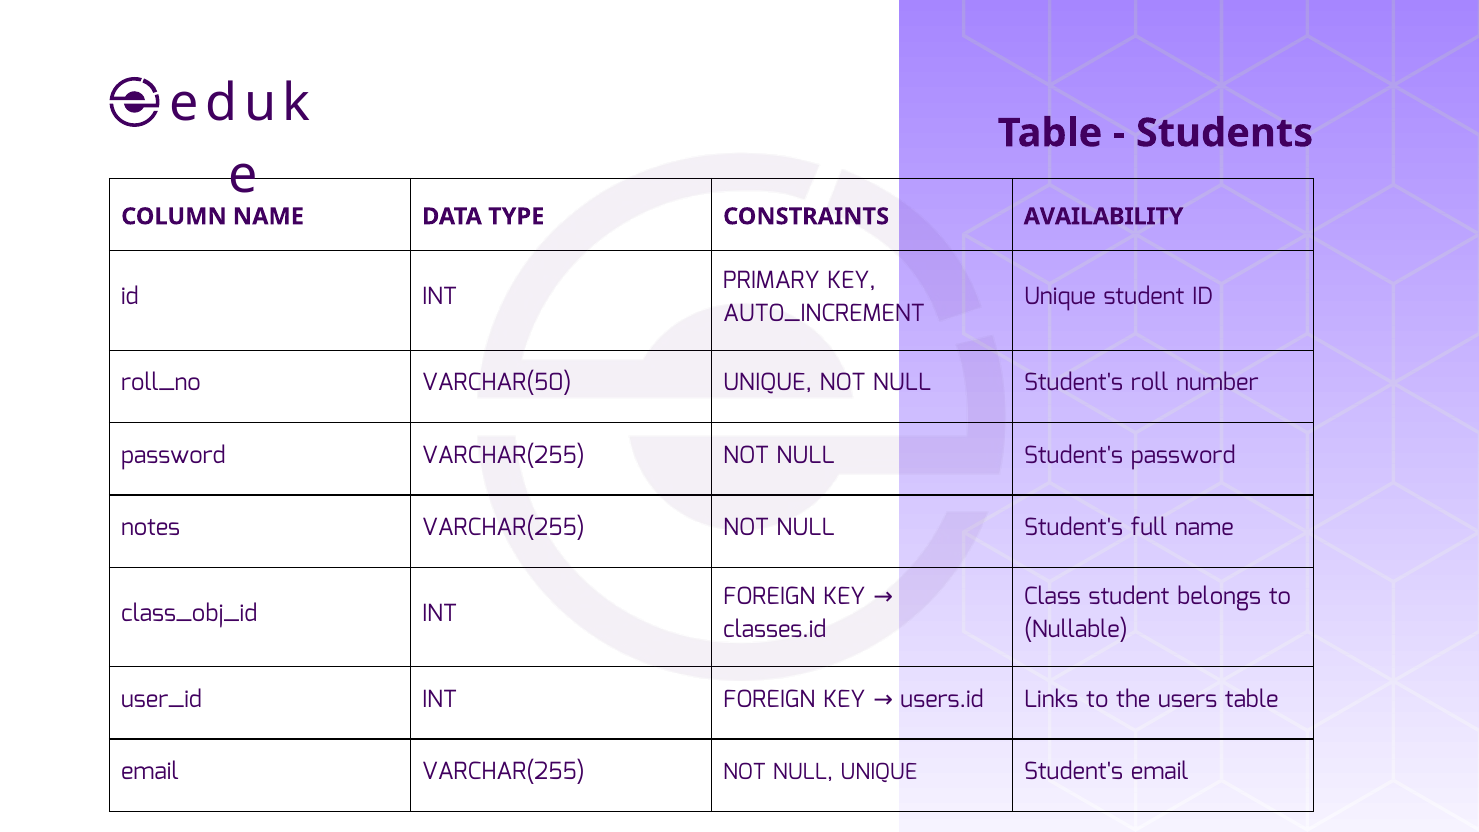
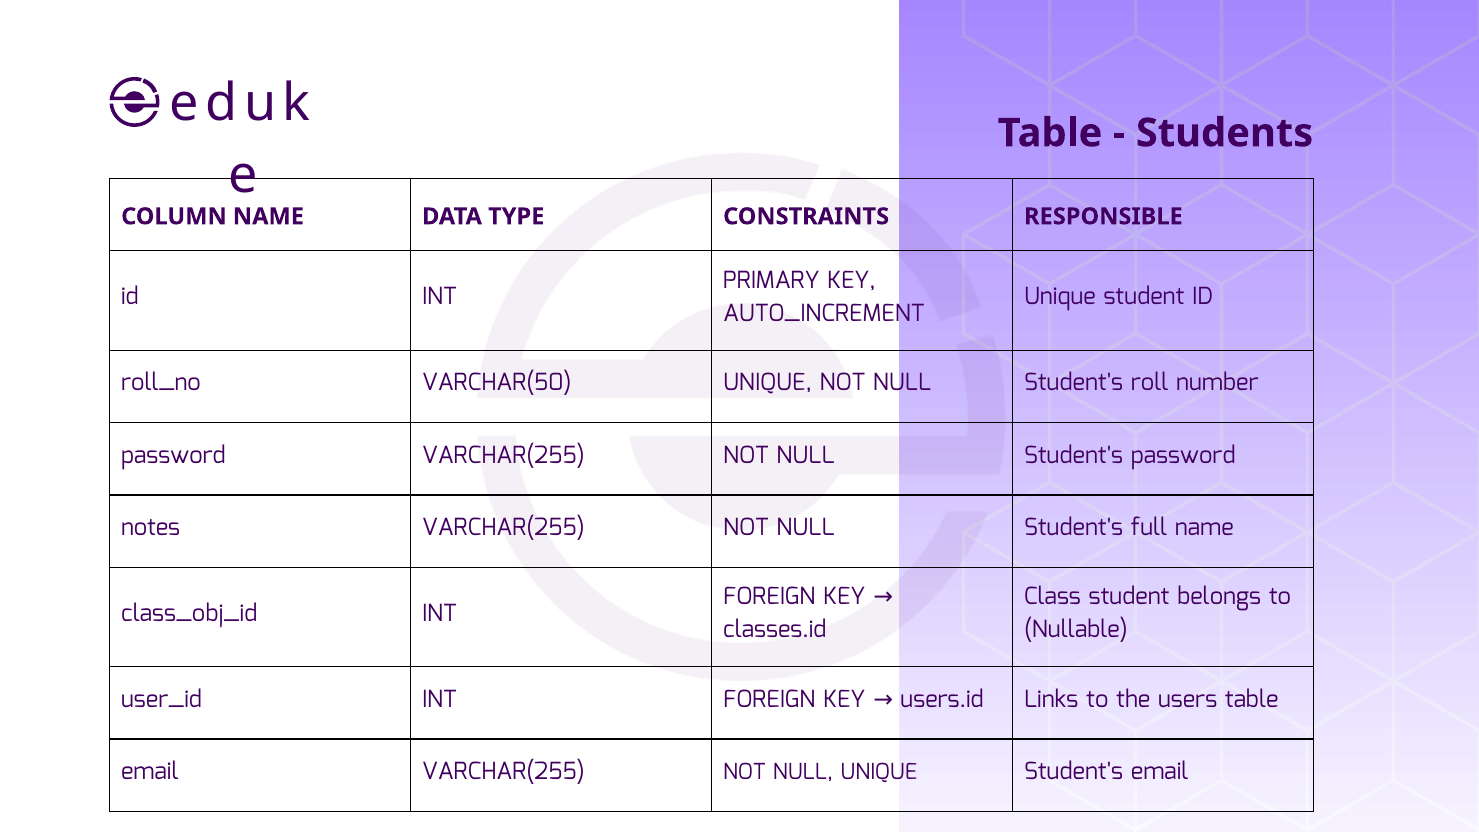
AVAILABILITY: AVAILABILITY -> RESPONSIBLE (1103, 217)
